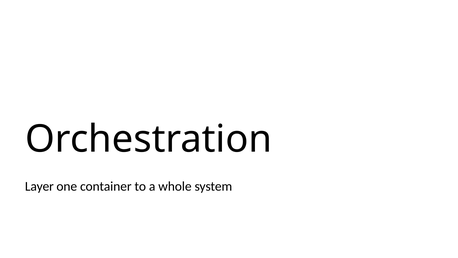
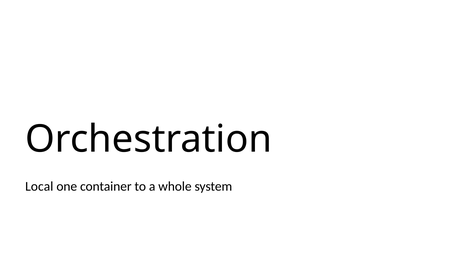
Layer: Layer -> Local (39, 186)
